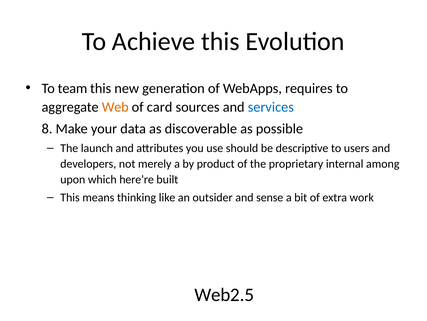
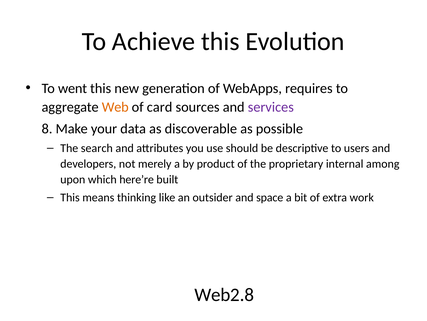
team: team -> went (73, 88)
services colour: blue -> purple (271, 107)
launch: launch -> search (97, 148)
sense: sense -> space (270, 197)
Web2.5: Web2.5 -> Web2.8 (224, 294)
